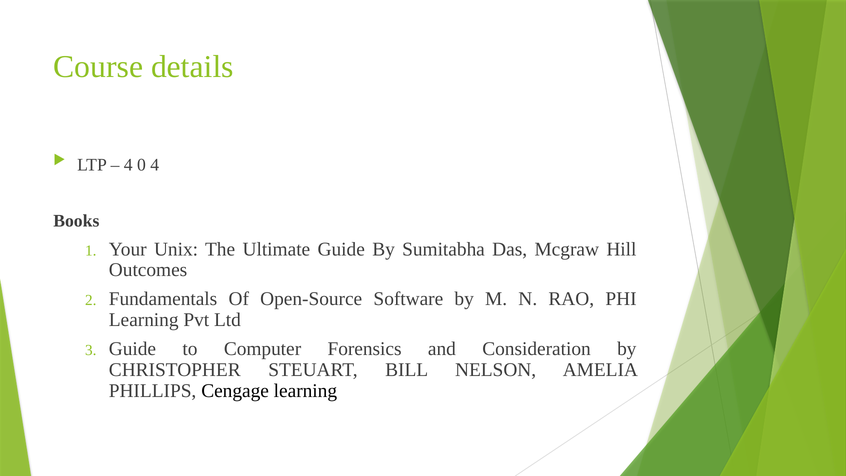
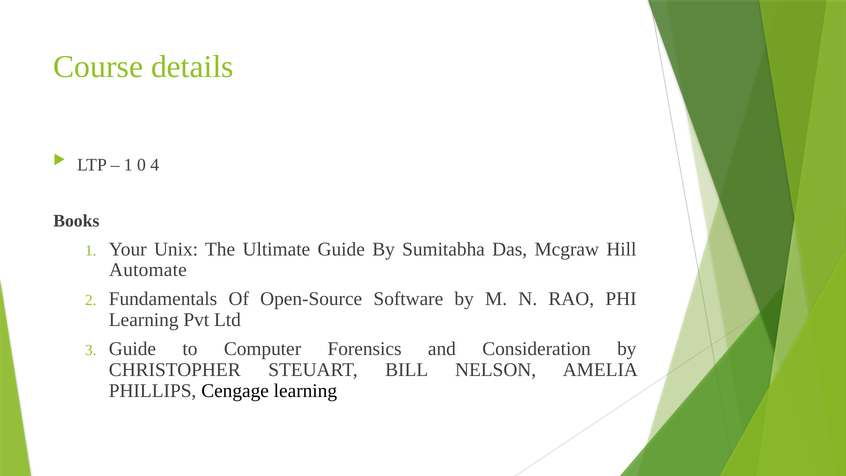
4: 4 -> 1 (128, 165)
Outcomes: Outcomes -> Automate (148, 270)
